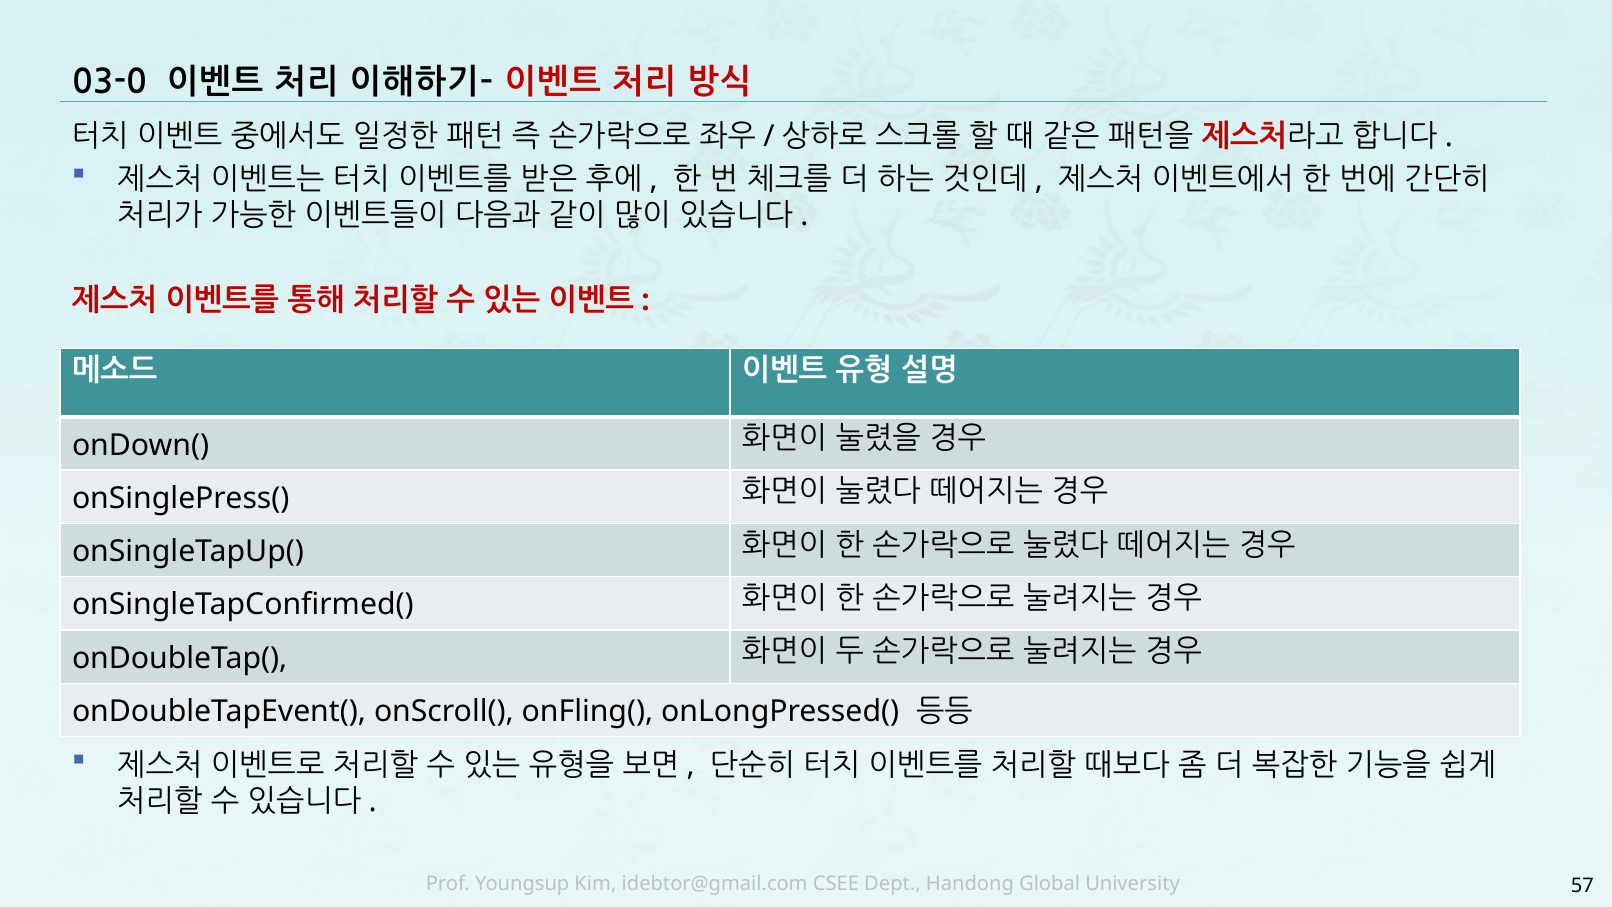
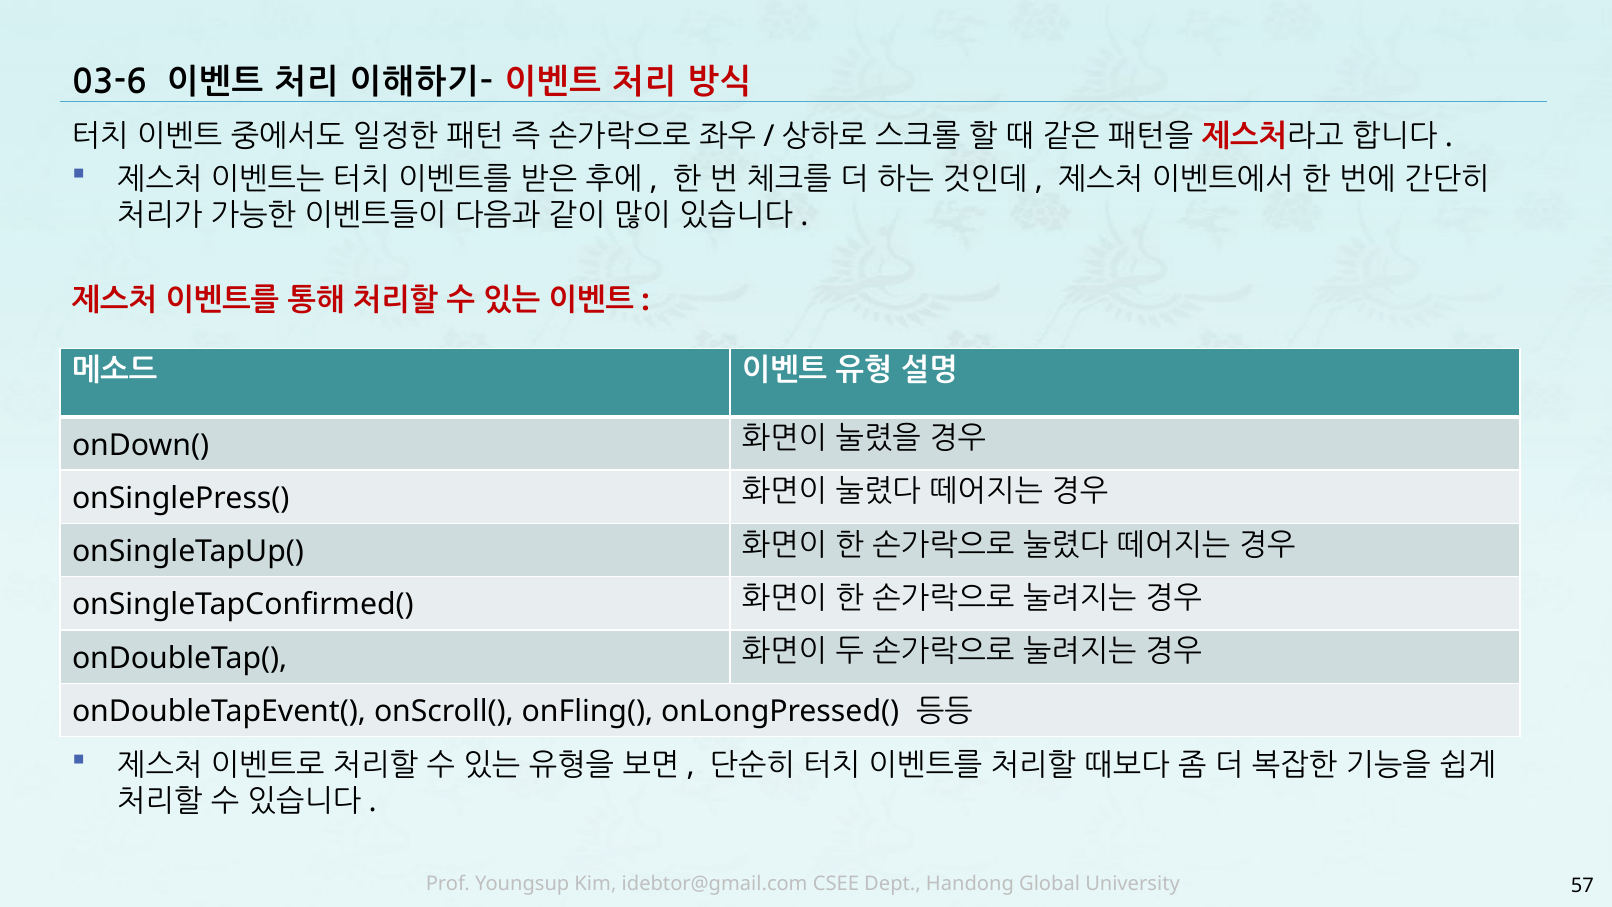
03-0: 03-0 -> 03-6 (110, 83)
